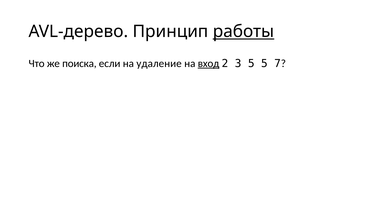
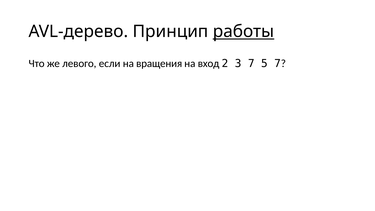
поиска: поиска -> левого (79, 63)
удаление: удаление -> вращения (159, 63)
вход underline: present -> none (209, 63)
3 5: 5 -> 7 (251, 63)
